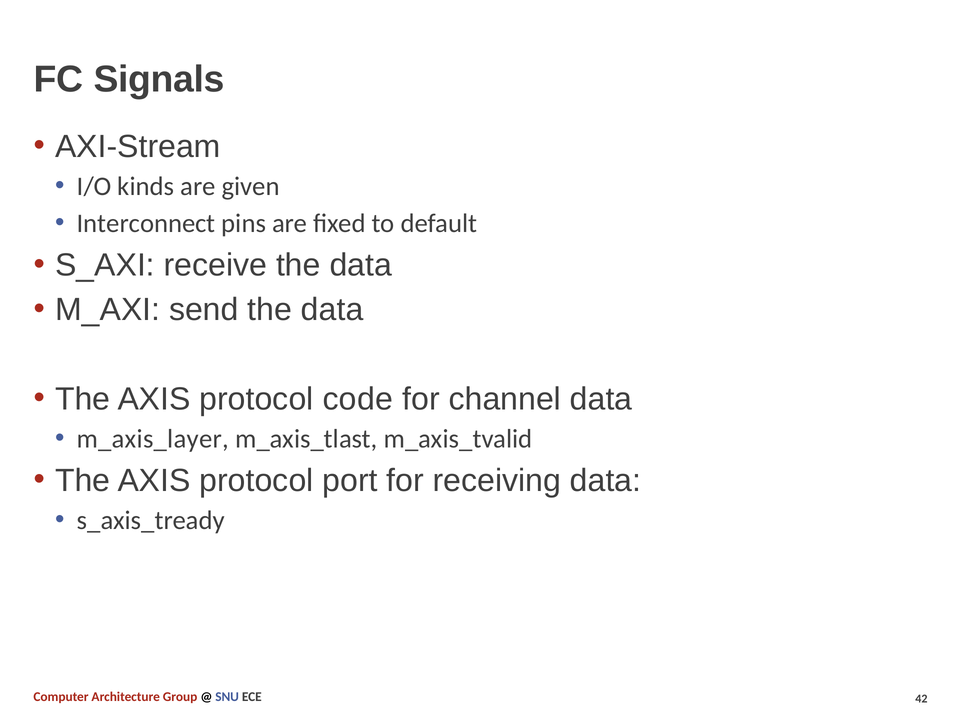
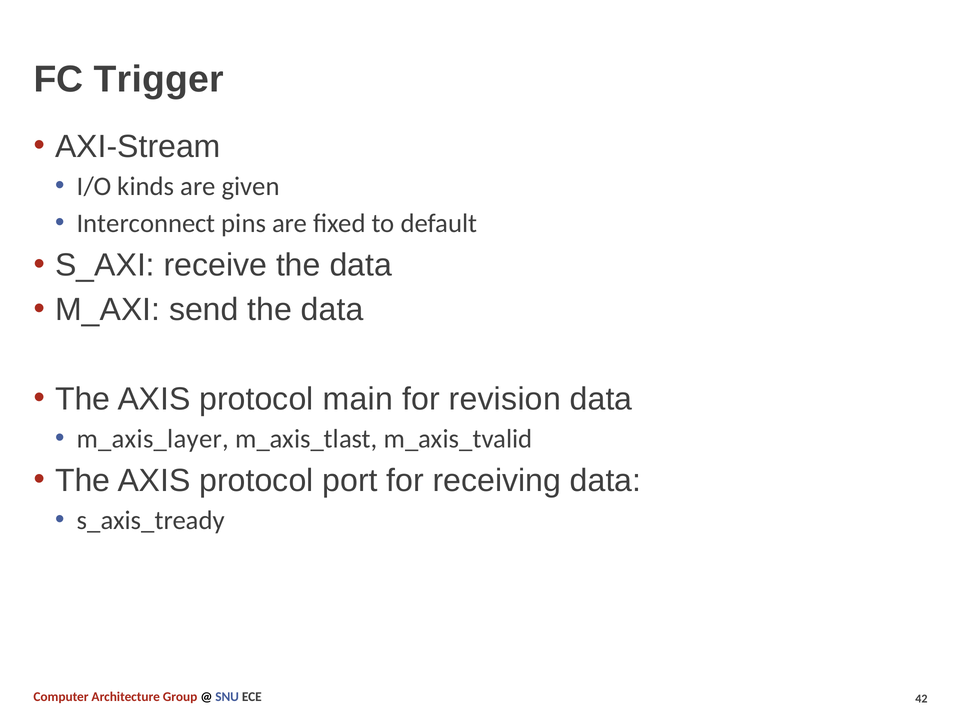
Signals: Signals -> Trigger (159, 80)
code: code -> main (358, 399)
channel: channel -> revision (505, 399)
